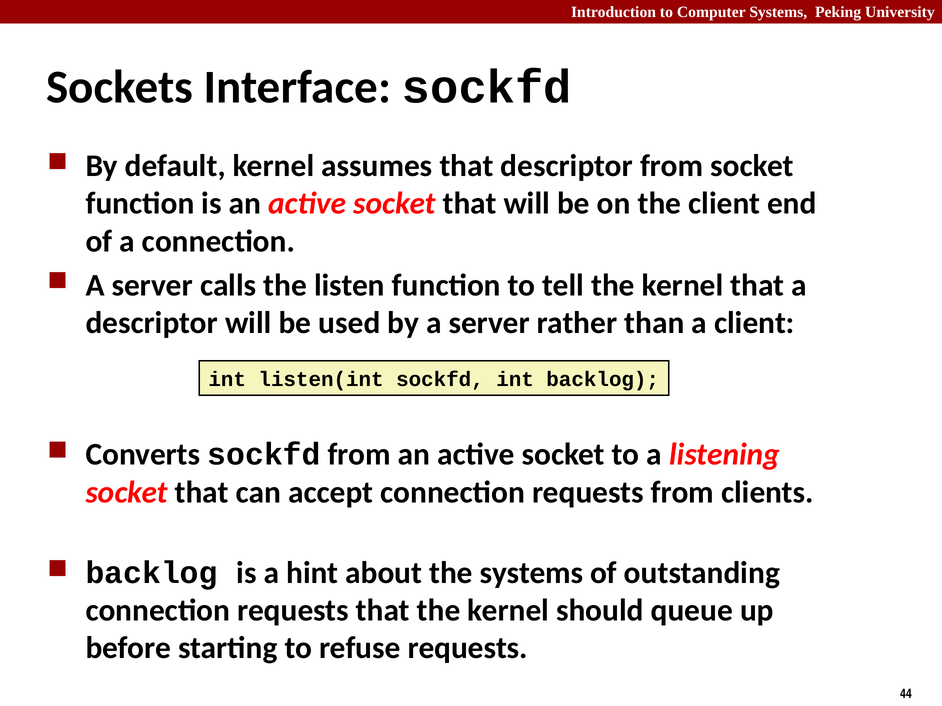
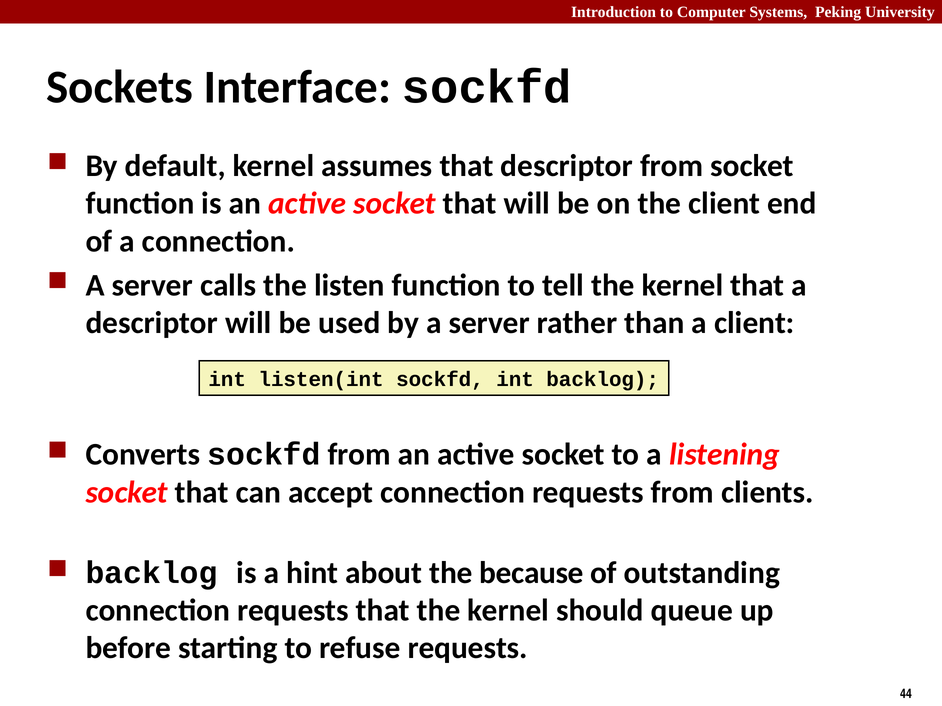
the systems: systems -> because (532, 573)
